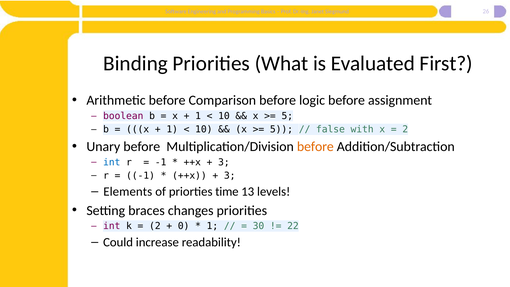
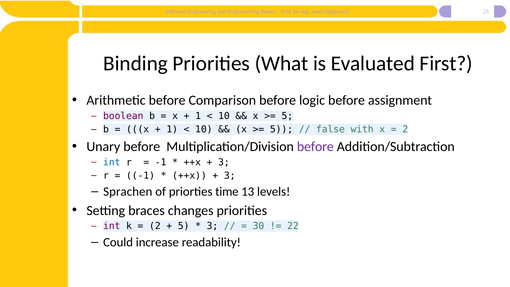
before colour: orange -> purple (315, 146)
Elements: Elements -> Sprachen (128, 192)
0: 0 -> 5 (184, 226)
1: 1 -> 3 (212, 226)
